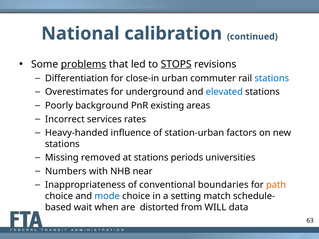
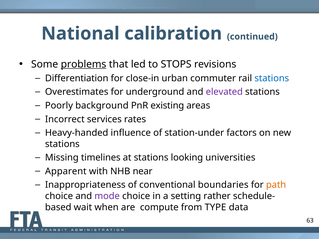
STOPS underline: present -> none (176, 64)
elevated colour: blue -> purple (224, 92)
station-urban: station-urban -> station-under (194, 133)
removed: removed -> timelines (101, 158)
periods: periods -> looking (187, 158)
Numbers: Numbers -> Apparent (66, 171)
mode colour: blue -> purple (107, 196)
match: match -> rather (217, 196)
distorted: distorted -> compute (159, 207)
WILL: WILL -> TYPE (215, 207)
